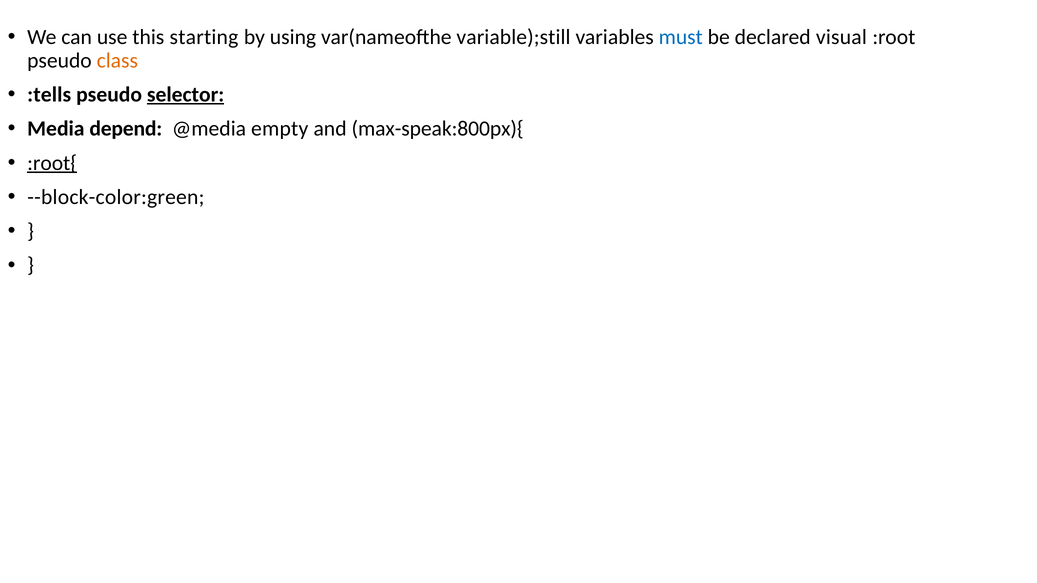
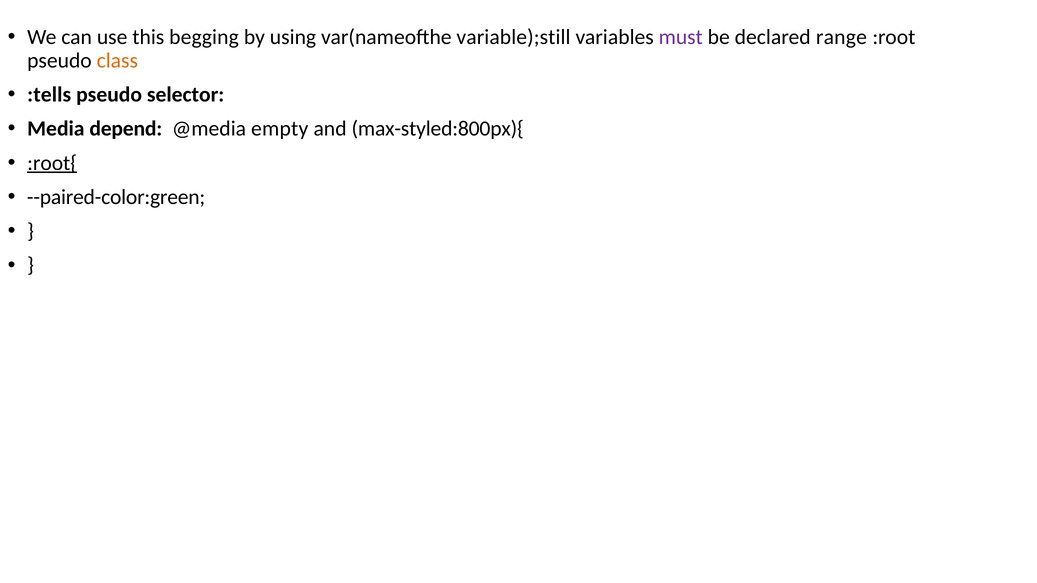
starting: starting -> begging (204, 37)
must colour: blue -> purple (681, 37)
visual: visual -> range (841, 37)
selector underline: present -> none (186, 95)
max-speak:800px){: max-speak:800px){ -> max-styled:800px){ (438, 129)
--block-color:green: --block-color:green -> --paired-color:green (116, 197)
